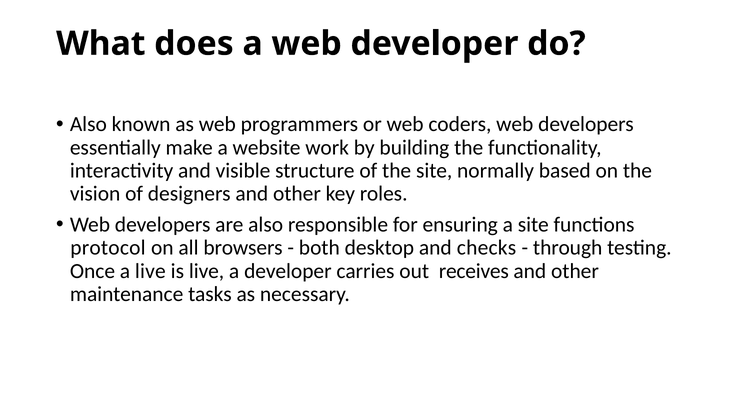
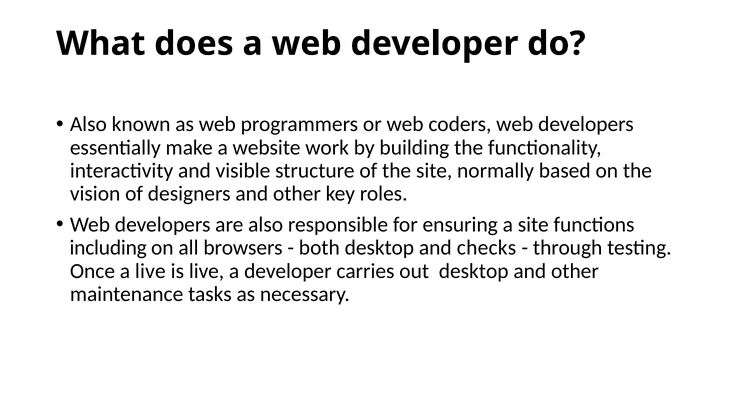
protocol: protocol -> including (108, 248)
out receives: receives -> desktop (474, 271)
